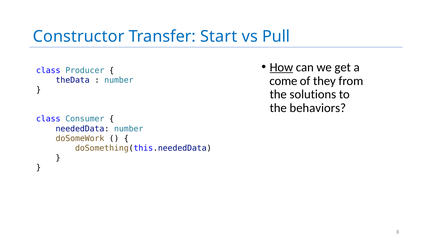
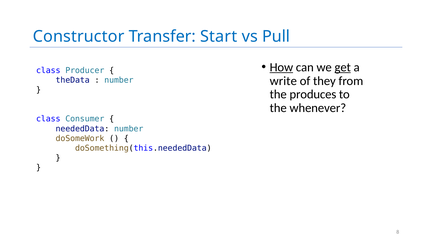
get underline: none -> present (343, 67)
come: come -> write (283, 81)
solutions: solutions -> produces (313, 94)
behaviors: behaviors -> whenever (318, 108)
